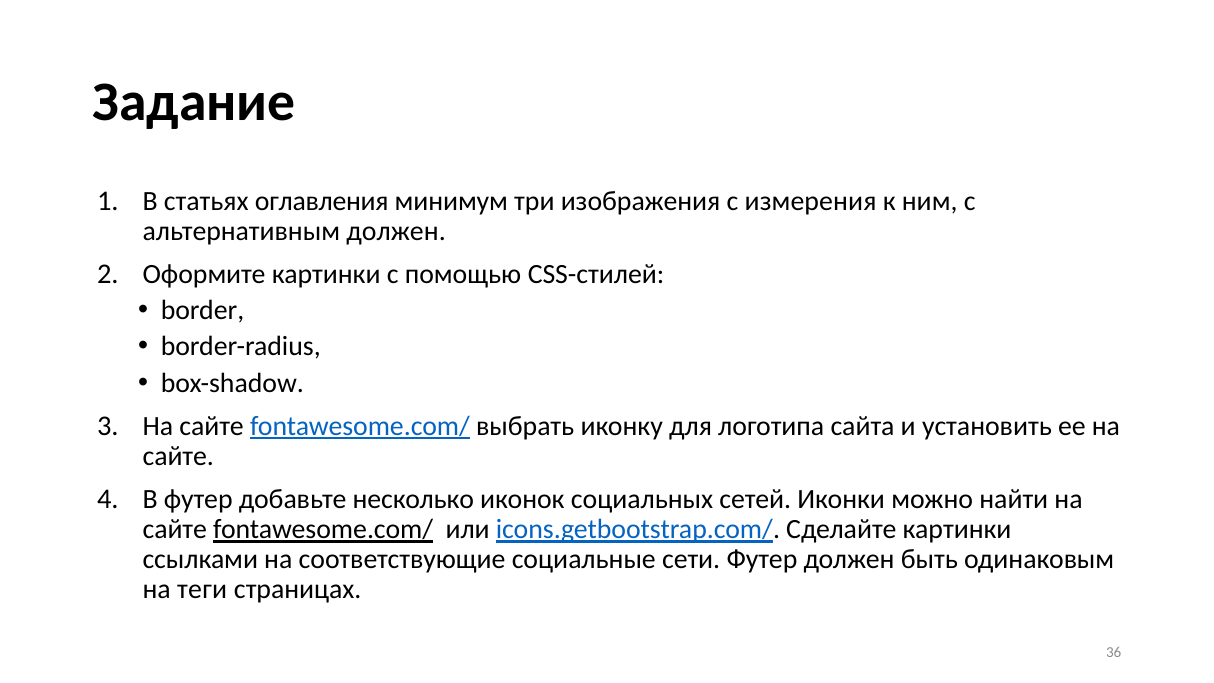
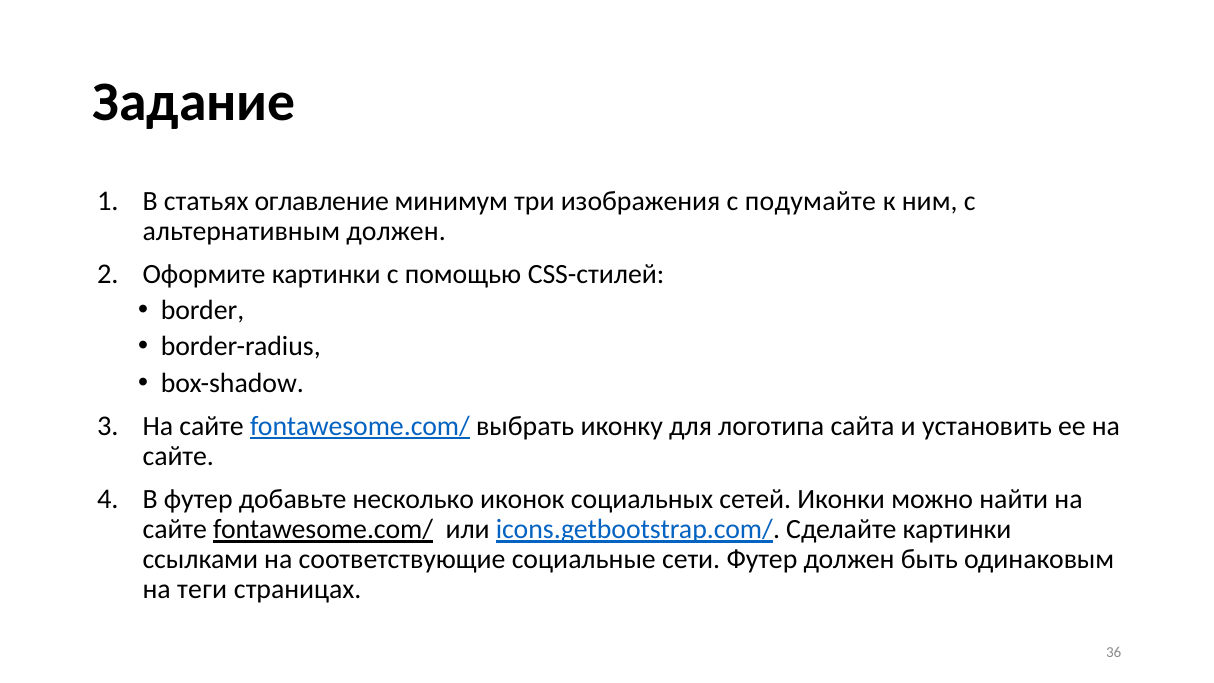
оглавления: оглавления -> оглавление (322, 201)
измерения: измерения -> подумайте (810, 201)
